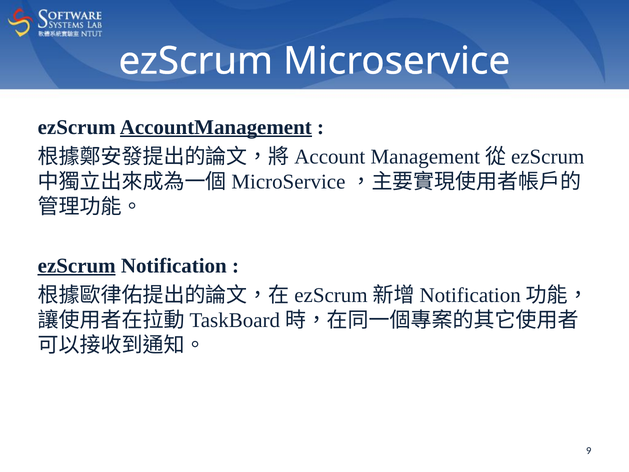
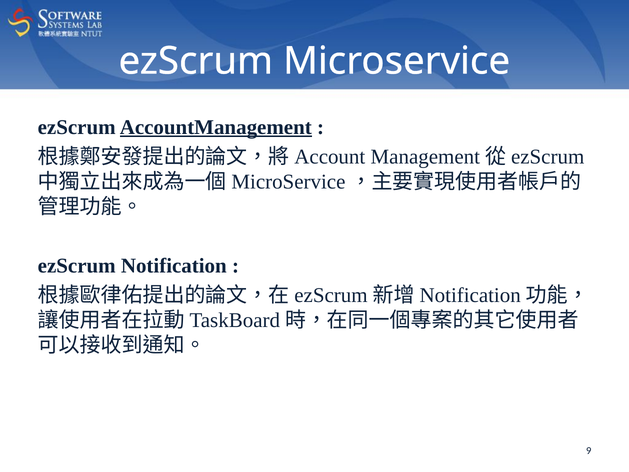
ezScrum underline: present -> none (77, 266)
